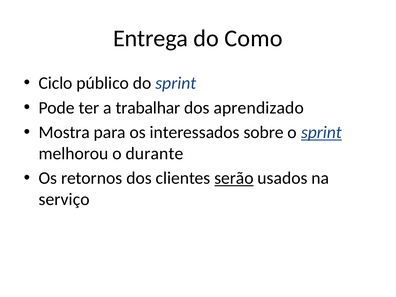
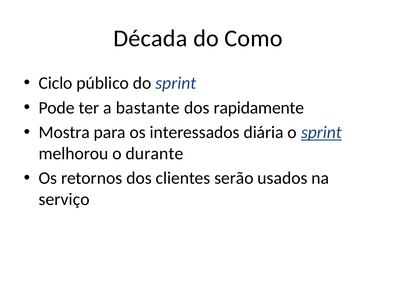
Entrega: Entrega -> Década (150, 38)
trabalhar: trabalhar -> bastante (148, 108)
aprendizado: aprendizado -> rapidamente (259, 108)
sobre: sobre -> diária (264, 132)
serão underline: present -> none (234, 178)
